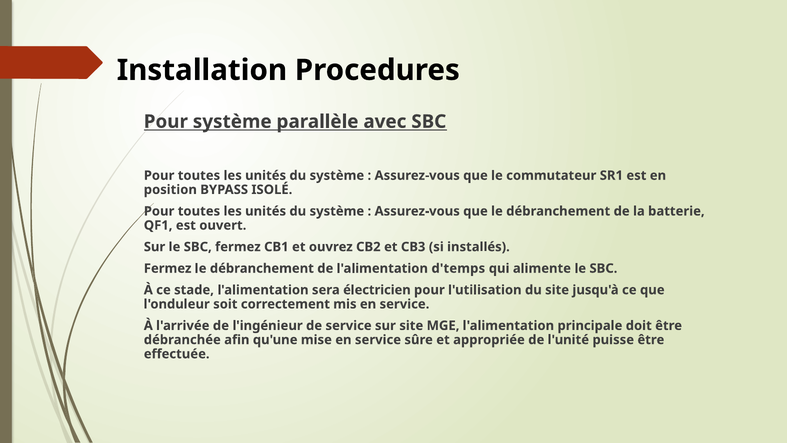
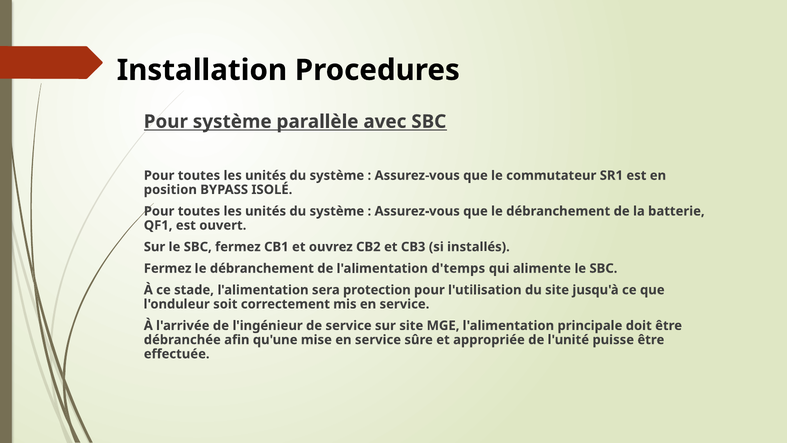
électricien: électricien -> protection (377, 290)
